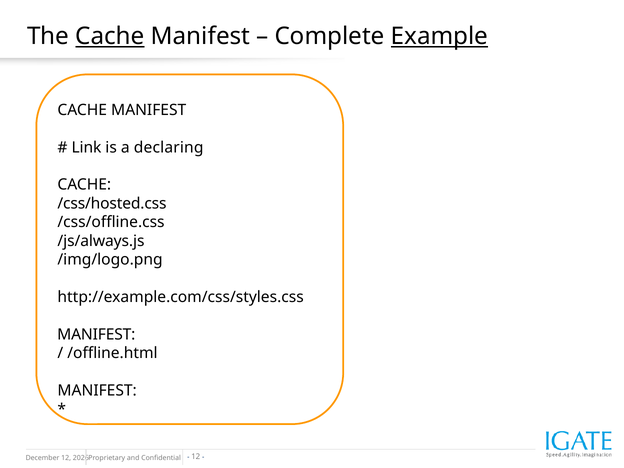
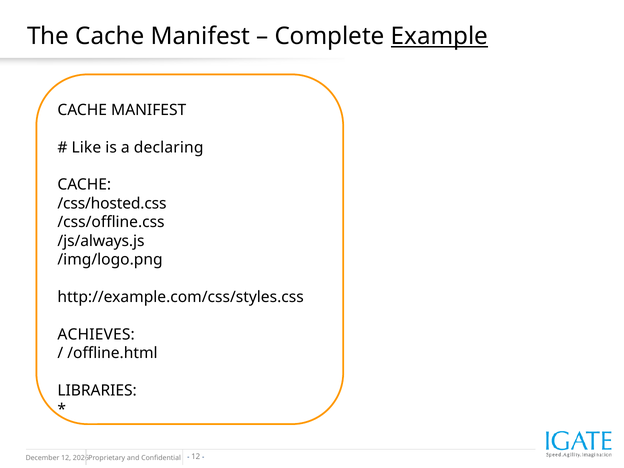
Cache underline: present -> none (110, 36)
Link: Link -> Like (86, 147)
MANIFEST: MANIFEST -> ACHIEVES (96, 335)
MANIFEST: MANIFEST -> LIBRARIES (97, 391)
